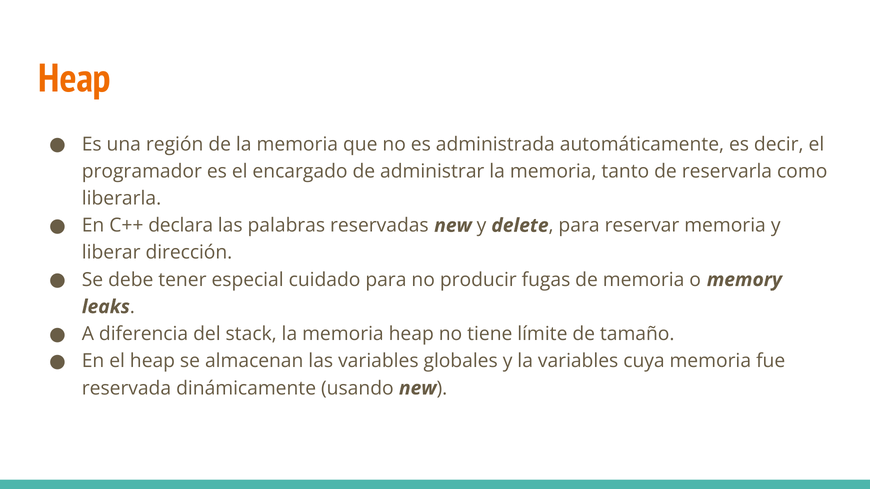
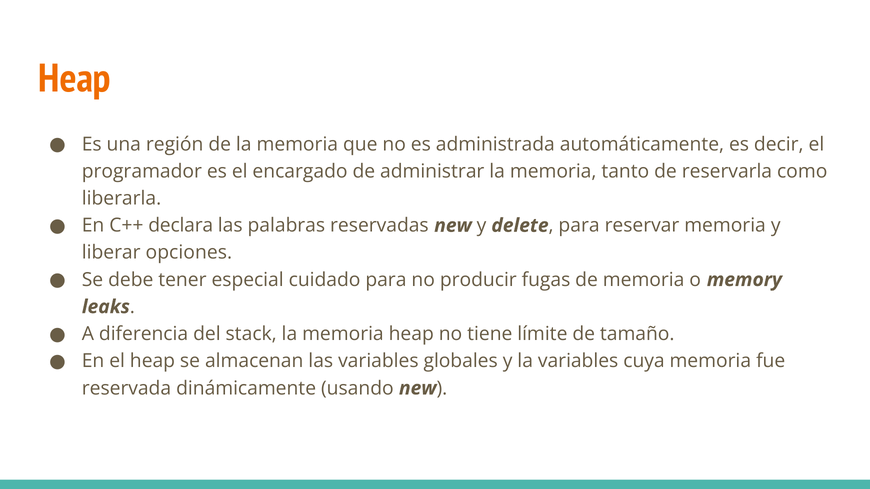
dirección: dirección -> opciones (189, 253)
